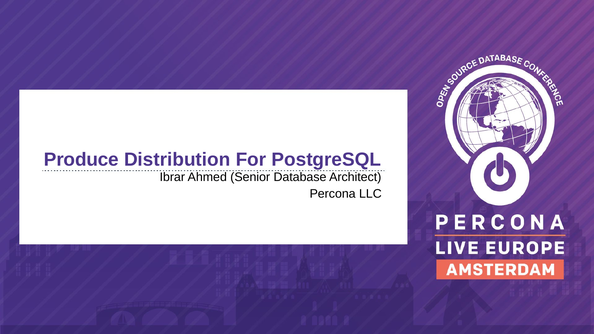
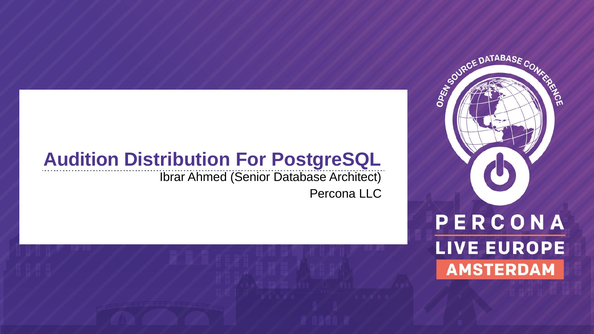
Produce: Produce -> Audition (81, 160)
